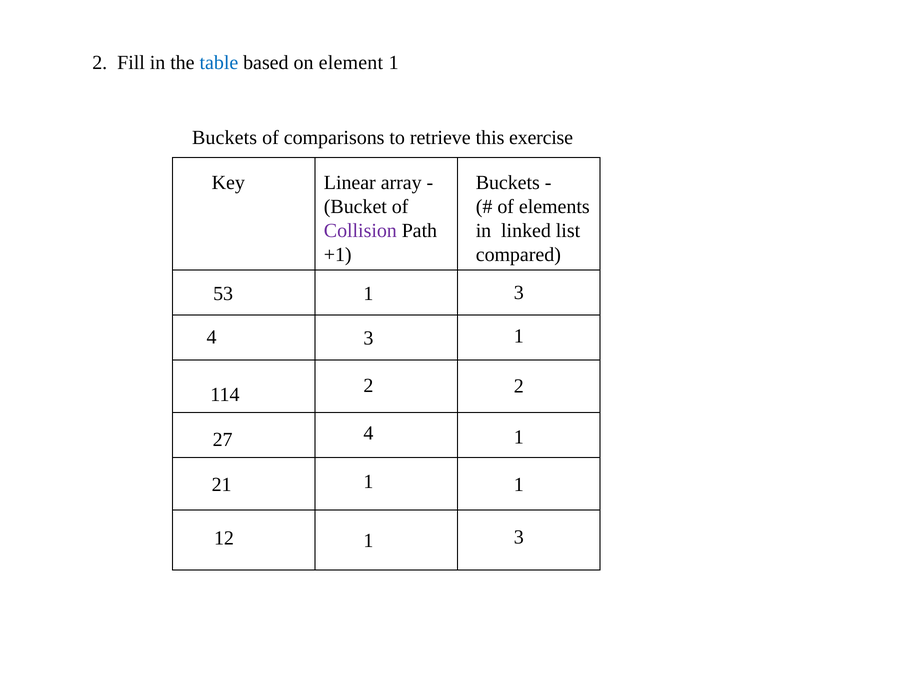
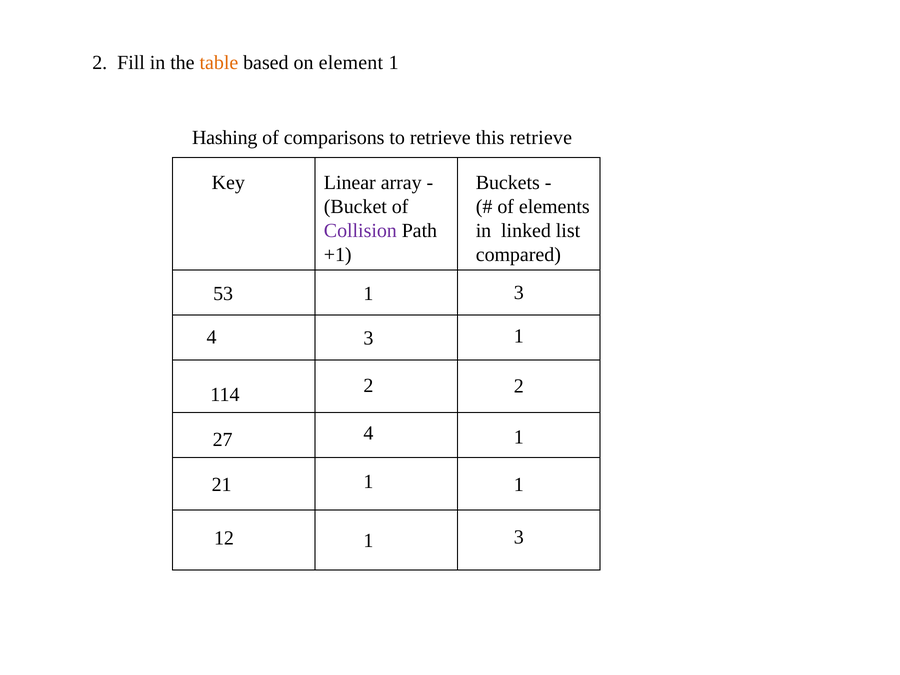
table colour: blue -> orange (219, 63)
Buckets: Buckets -> Hashing (225, 138)
this exercise: exercise -> retrieve (541, 138)
